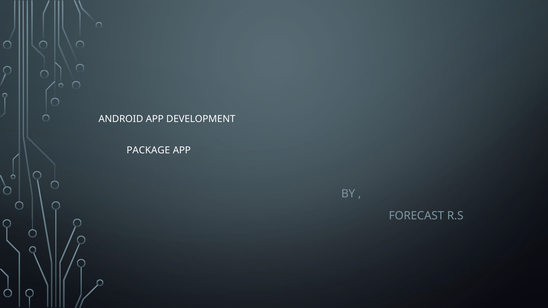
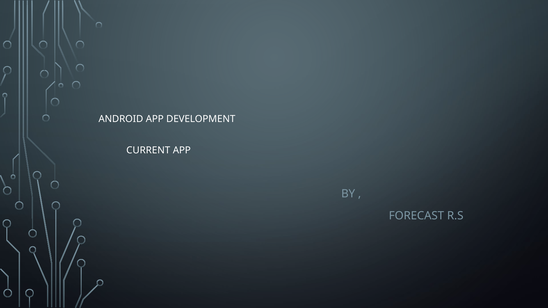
PACKAGE: PACKAGE -> CURRENT (148, 150)
